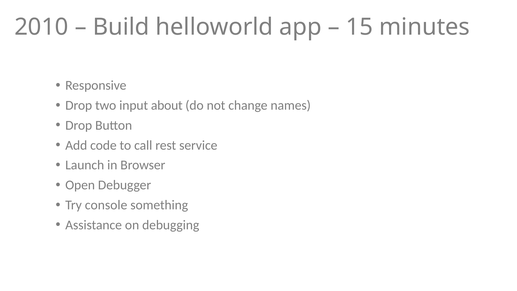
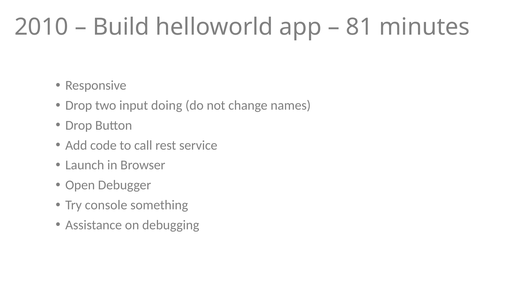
15: 15 -> 81 (359, 27)
about: about -> doing (167, 105)
